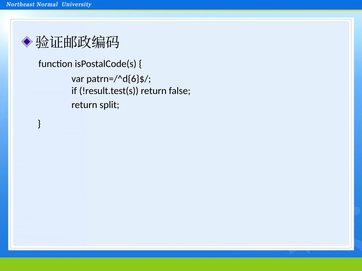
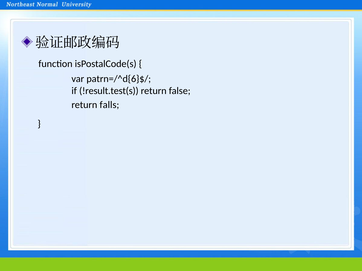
split: split -> falls (109, 105)
